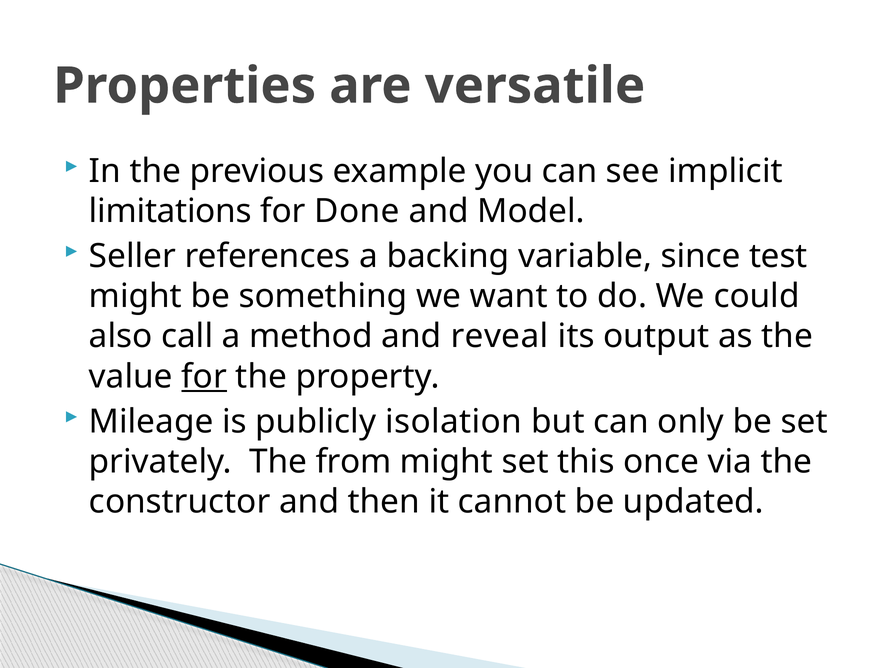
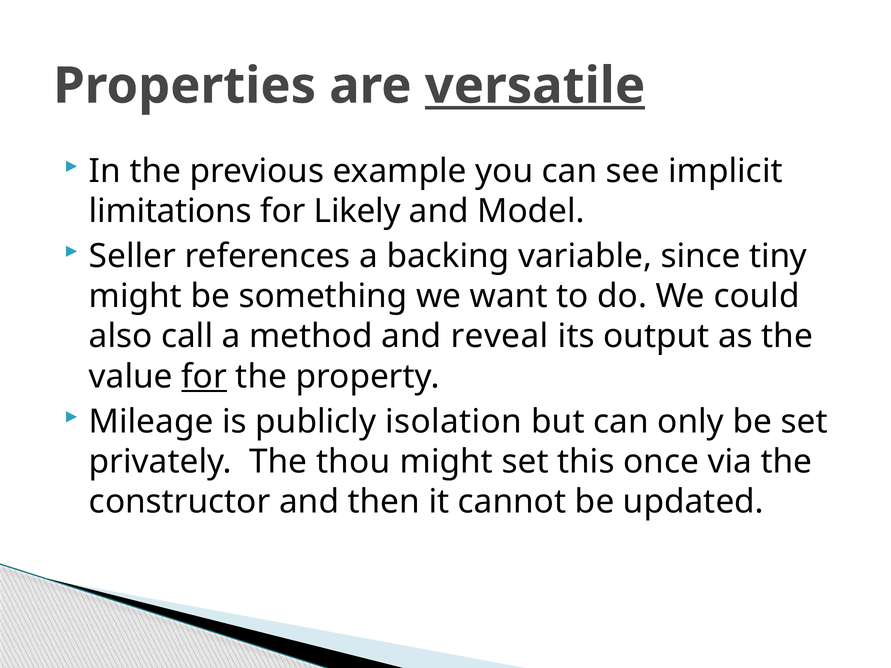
versatile underline: none -> present (535, 86)
Done: Done -> Likely (357, 211)
test: test -> tiny (778, 256)
from: from -> thou (353, 462)
